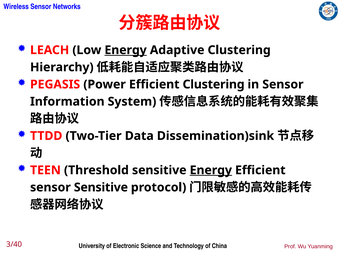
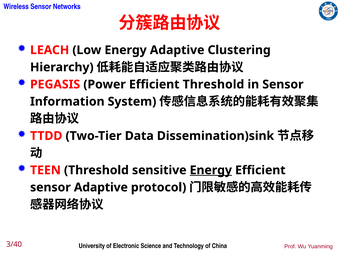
Energy underline: present -> none (126, 50)
Efficient Clustering: Clustering -> Threshold (213, 84)
sensor Sensitive: Sensitive -> Adaptive (101, 188)
